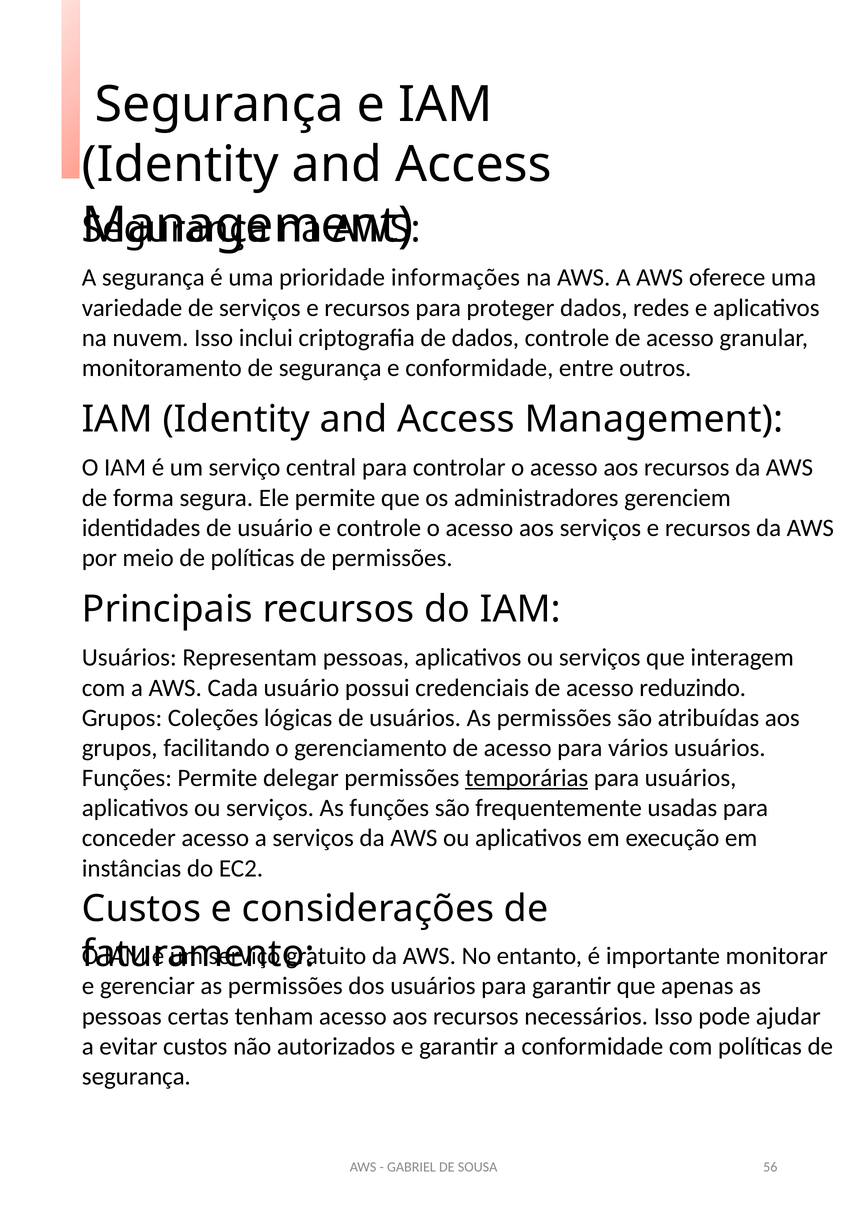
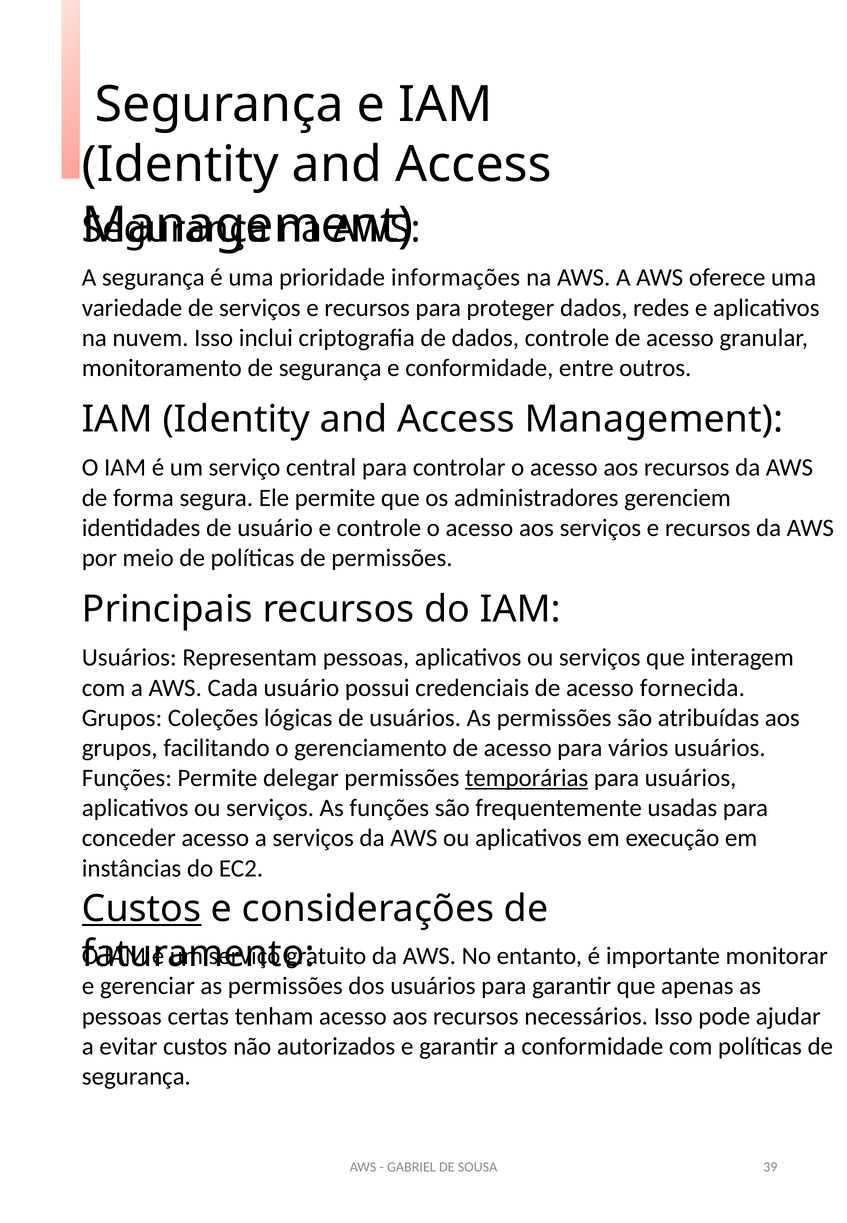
reduzindo: reduzindo -> fornecida (692, 688)
Custos underline: none -> present (142, 909)
56: 56 -> 39 (770, 1167)
